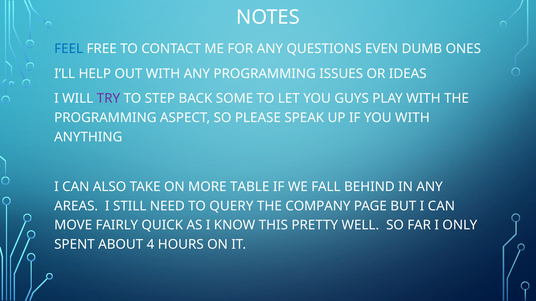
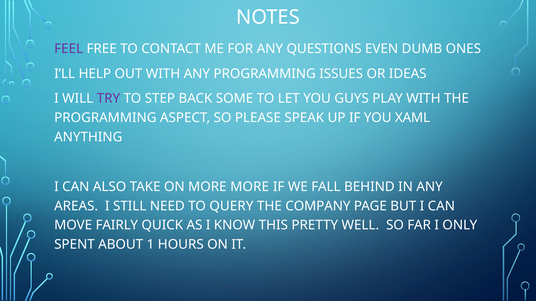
FEEL colour: blue -> purple (69, 49)
YOU WITH: WITH -> XAML (413, 118)
MORE TABLE: TABLE -> MORE (250, 187)
4: 4 -> 1 (150, 245)
